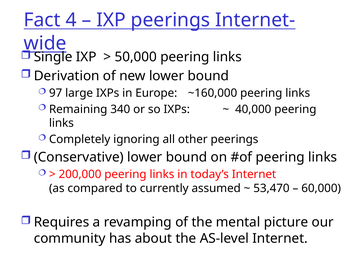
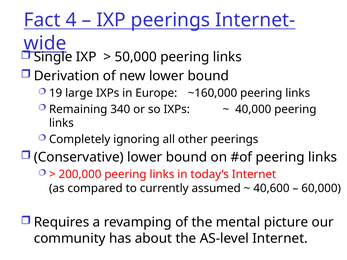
97: 97 -> 19 (56, 93)
53,470: 53,470 -> 40,600 (271, 188)
